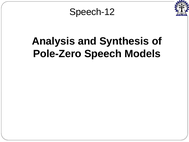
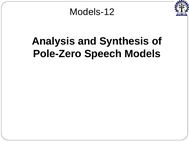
Speech-12: Speech-12 -> Models-12 (92, 12)
